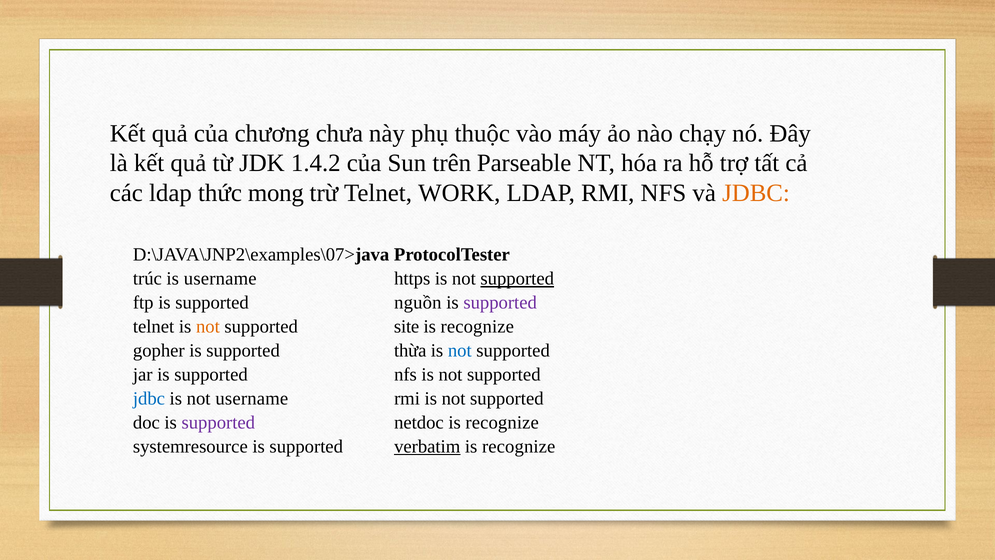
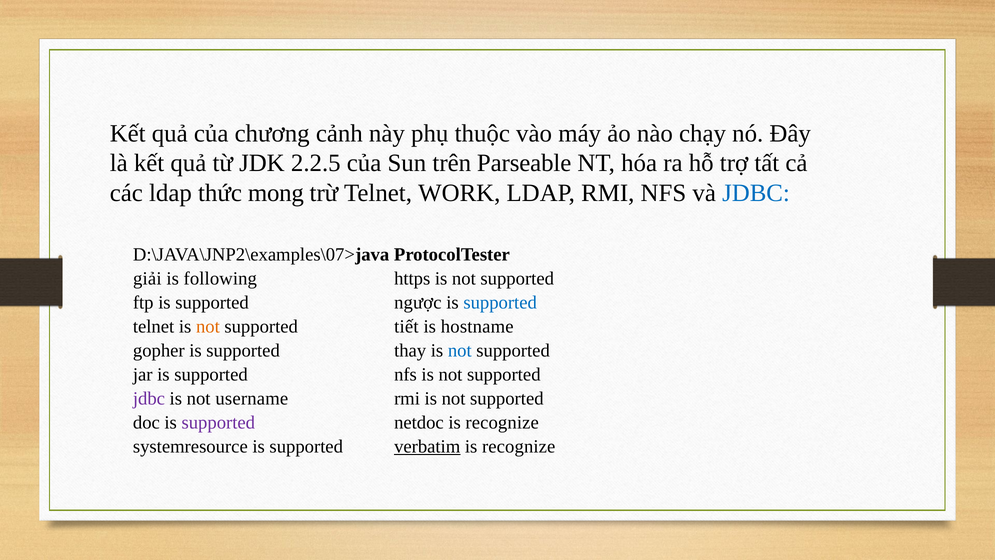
chưa: chưa -> cảnh (339, 133)
1.4.2: 1.4.2 -> 2.2.5 (316, 163)
JDBC colour: orange -> blue (756, 193)
trúc: trúc -> giải (147, 279)
is username: username -> following (220, 279)
supported underline: present -> none (517, 279)
nguồn: nguồn -> ngược (418, 302)
supported colour: purple -> blue (500, 302)
site: site -> tiết (406, 326)
recognize: recognize -> hostname (477, 326)
thừa: thừa -> thay (410, 350)
jdbc colour: blue -> purple (149, 398)
